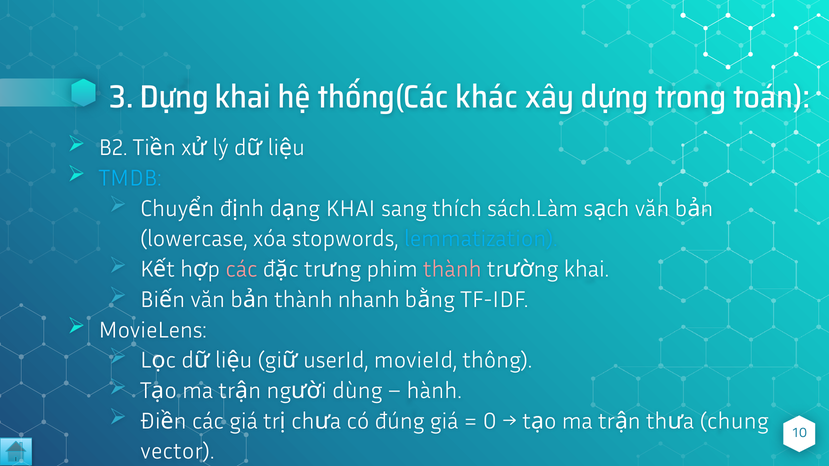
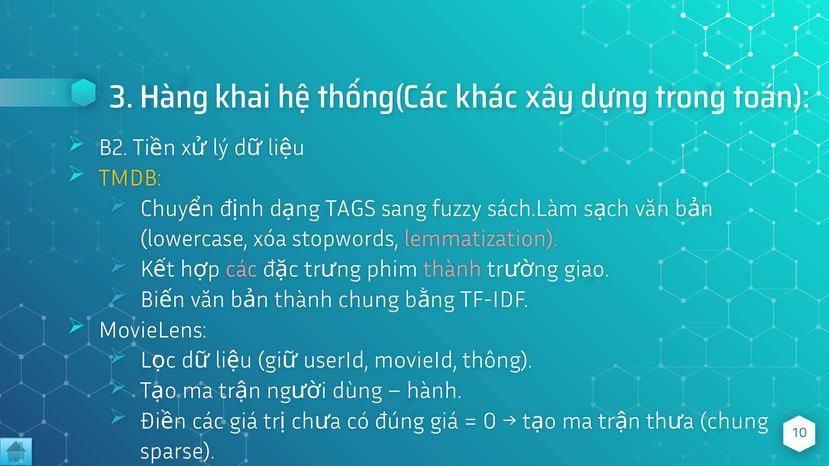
3 Dựng: Dựng -> Hàng (174, 97)
TMDB colour: light blue -> yellow (130, 178)
KHAI: KHAI -> TAGS (351, 209)
thích: thích -> fuzzy (457, 209)
lemmatization colour: light blue -> pink (481, 239)
khai: khai -> giao (586, 269)
thành nhanh: nhanh -> chung (369, 300)
vector: vector -> sparse (177, 452)
